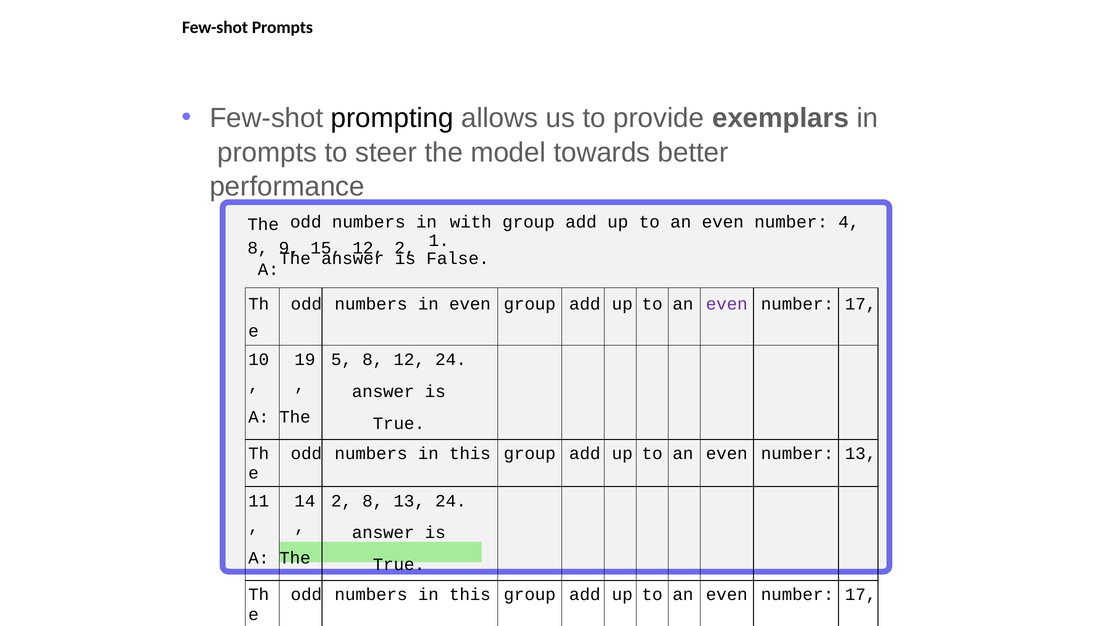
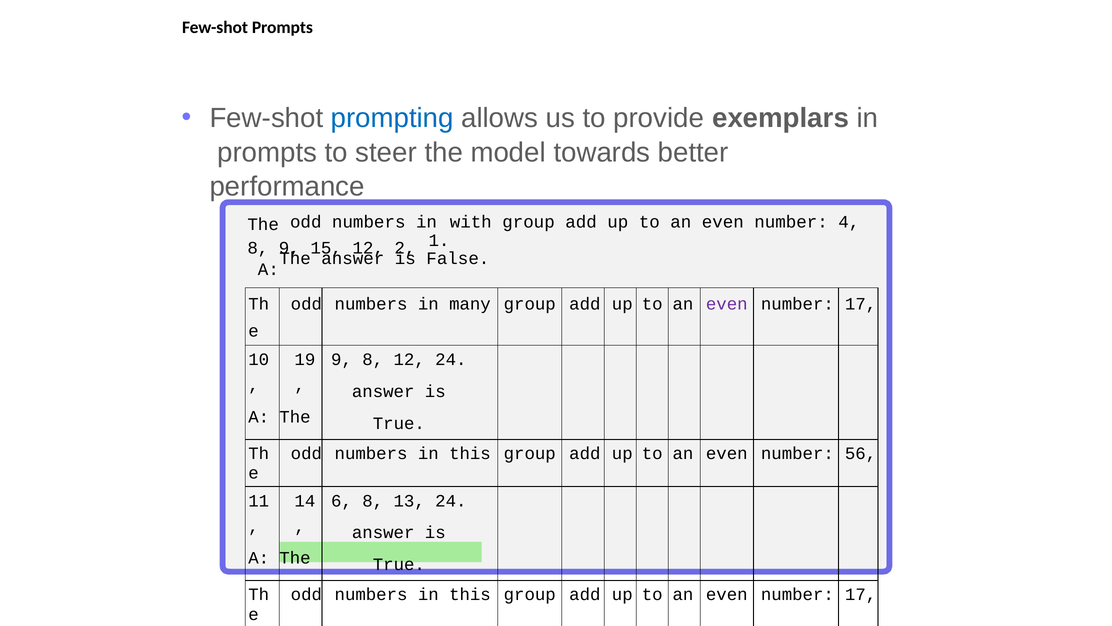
prompting colour: black -> blue (392, 118)
in even: even -> many (470, 304)
5: 5 -> 9 (342, 359)
number 13: 13 -> 56 (861, 453)
2: 2 -> 6 (342, 501)
